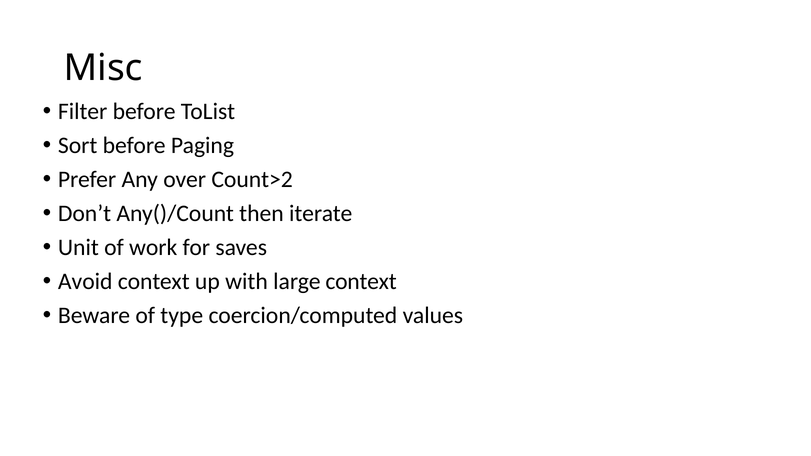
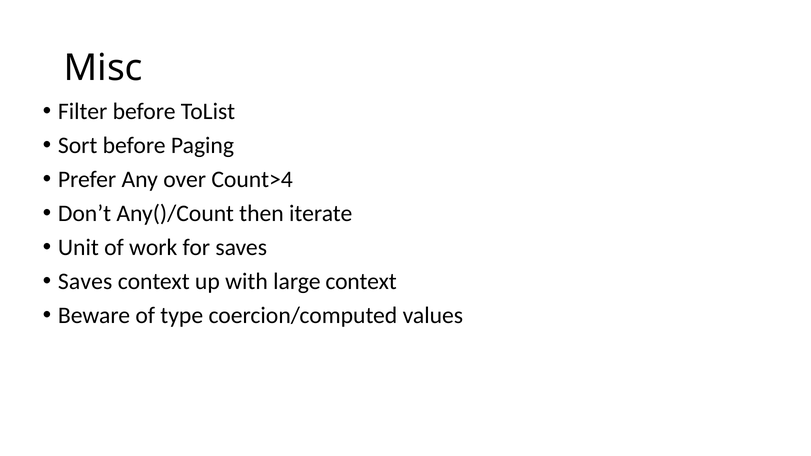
Count>2: Count>2 -> Count>4 (252, 179)
Avoid: Avoid -> Saves (85, 281)
